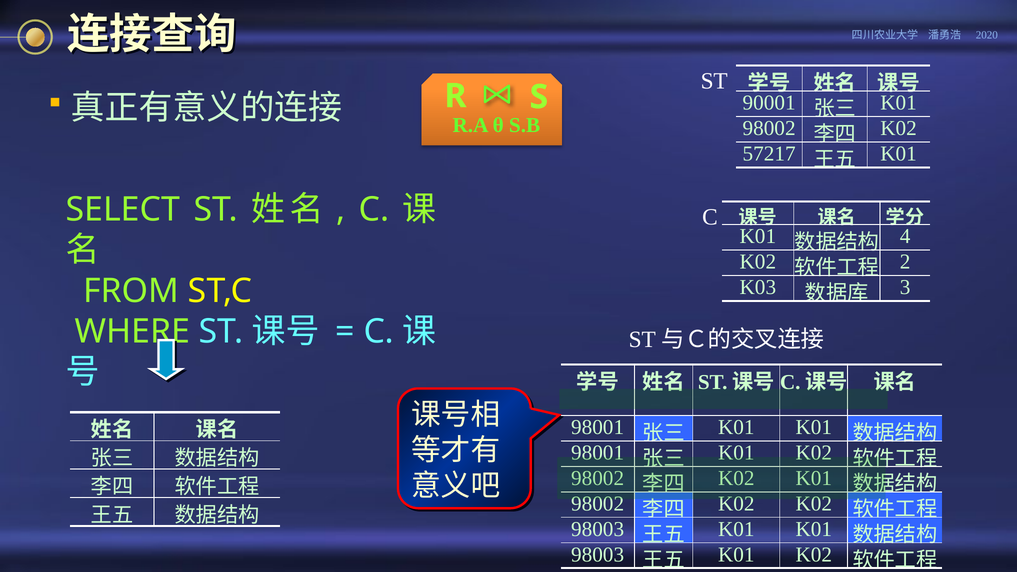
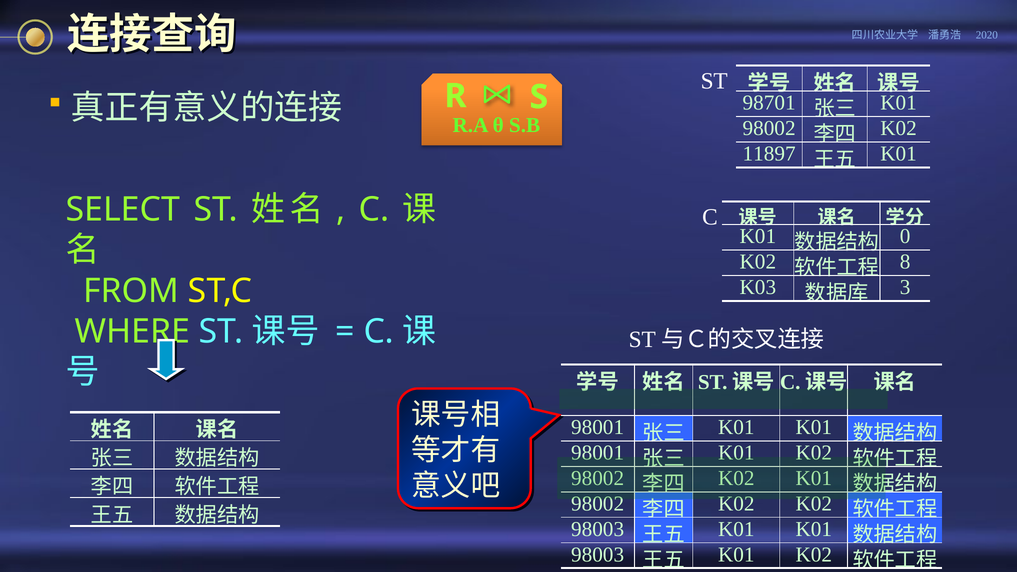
90001: 90001 -> 98701 (769, 103)
57217: 57217 -> 11897 (769, 154)
4: 4 -> 0 (905, 236)
2: 2 -> 8 (905, 262)
